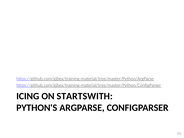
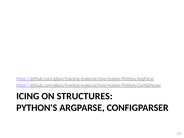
STARTSWITH: STARTSWITH -> STRUCTURES (85, 96)
